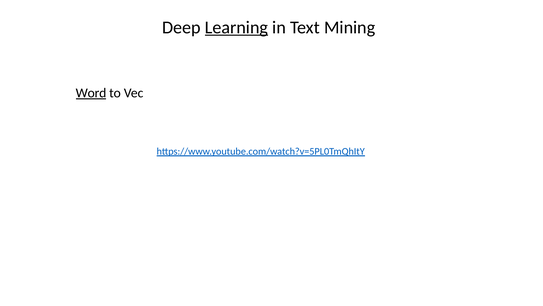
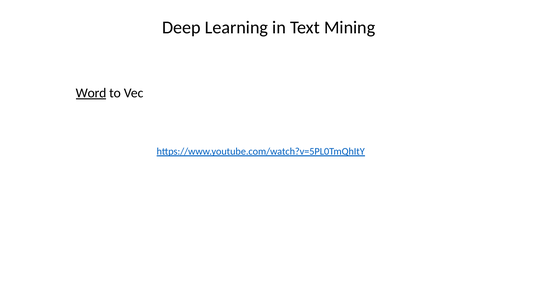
Learning underline: present -> none (237, 27)
